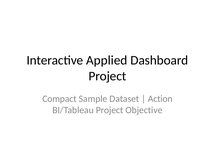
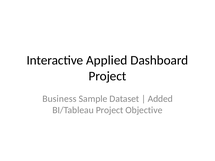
Compact: Compact -> Business (59, 99)
Action: Action -> Added (160, 99)
